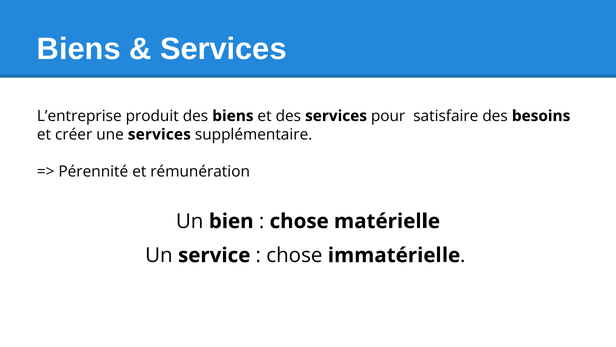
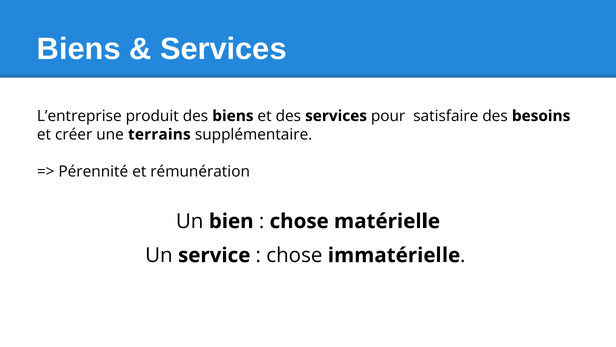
une services: services -> terrains (159, 134)
